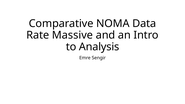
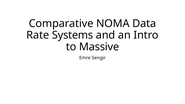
Massive: Massive -> Systems (73, 35)
Analysis: Analysis -> Massive (99, 47)
